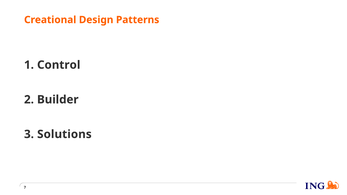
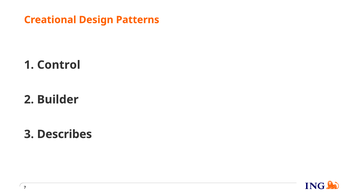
Solutions: Solutions -> Describes (65, 134)
